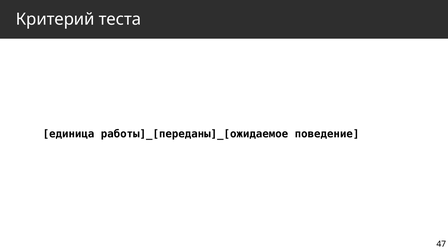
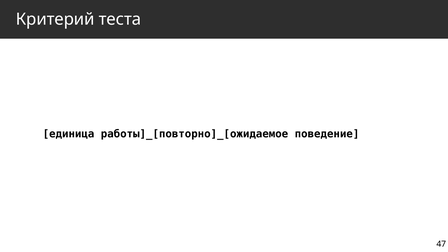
работы]_[переданы]_[ожидаемое: работы]_[переданы]_[ожидаемое -> работы]_[повторно]_[ожидаемое (195, 134)
